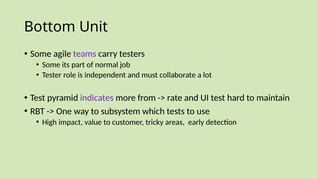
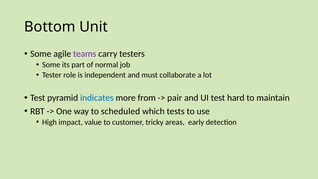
indicates colour: purple -> blue (97, 98)
rate: rate -> pair (175, 98)
subsystem: subsystem -> scheduled (121, 111)
